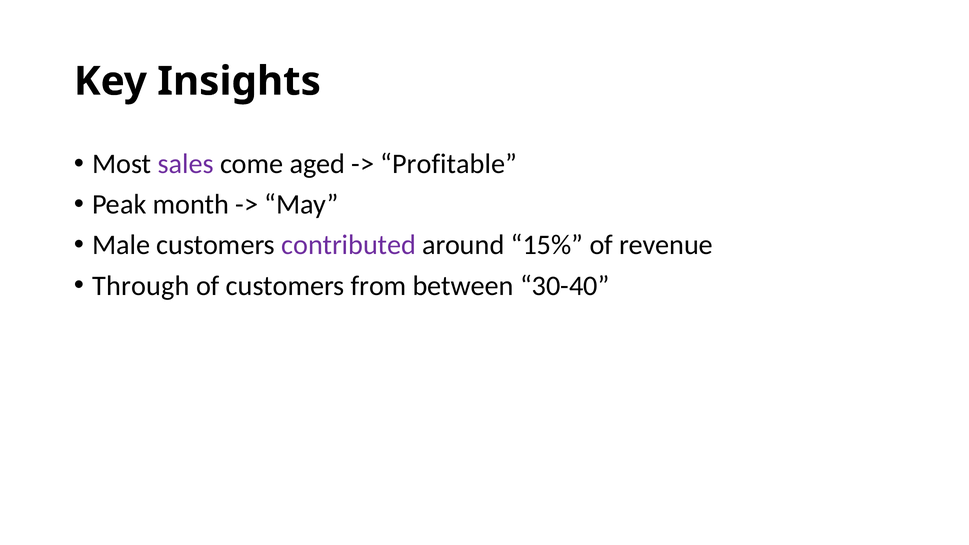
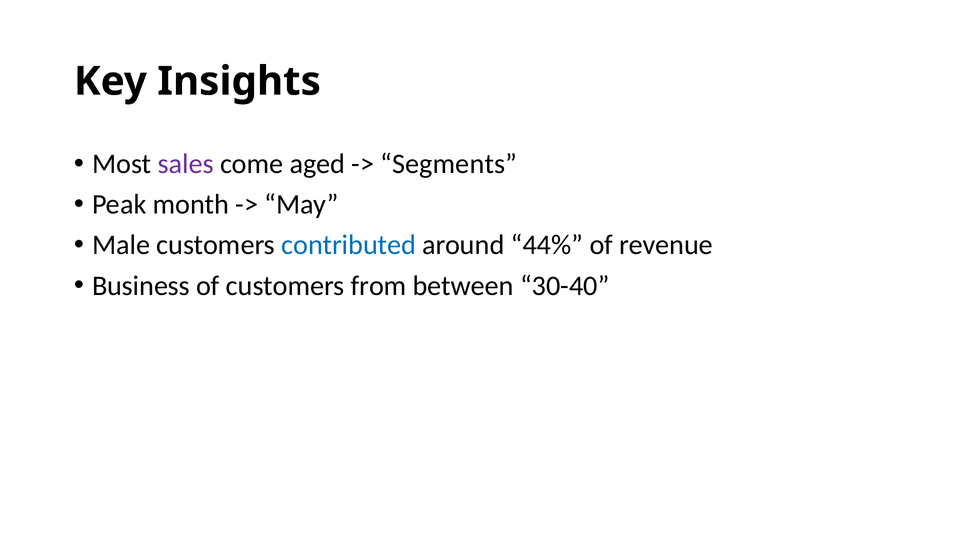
Profitable: Profitable -> Segments (449, 164)
contributed colour: purple -> blue (349, 245)
15%: 15% -> 44% (547, 245)
Through: Through -> Business (141, 286)
